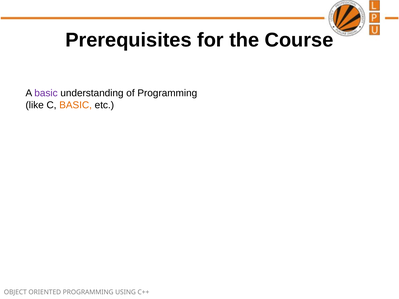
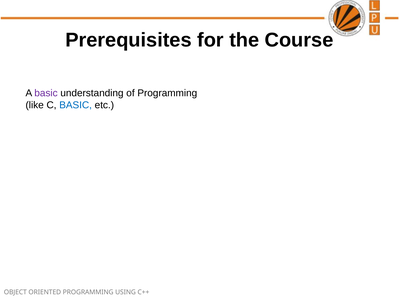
BASIC colour: orange -> blue (76, 105)
